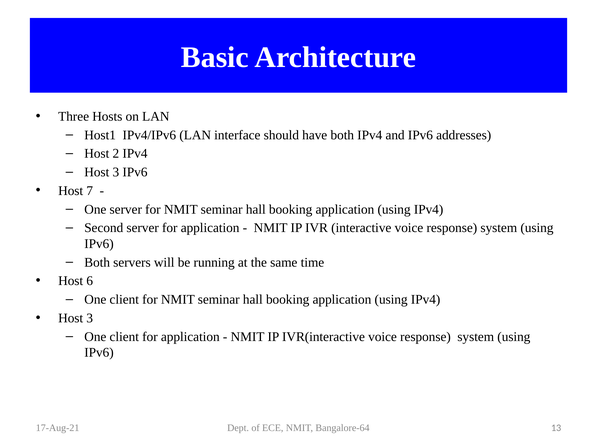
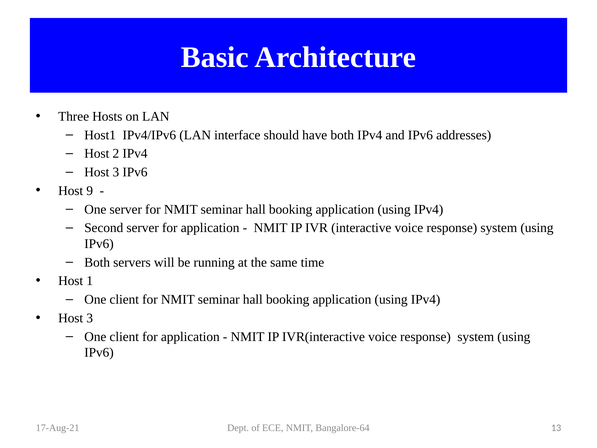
7: 7 -> 9 (90, 191)
6: 6 -> 1 (90, 281)
